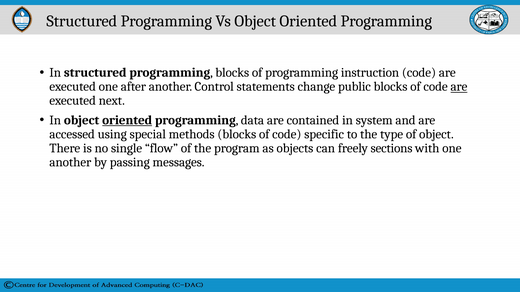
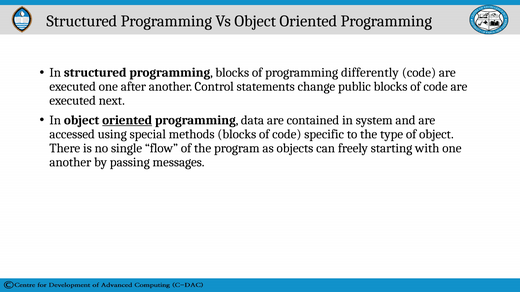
instruction: instruction -> differently (370, 73)
are underline: present -> none (459, 87)
sections: sections -> starting (392, 148)
